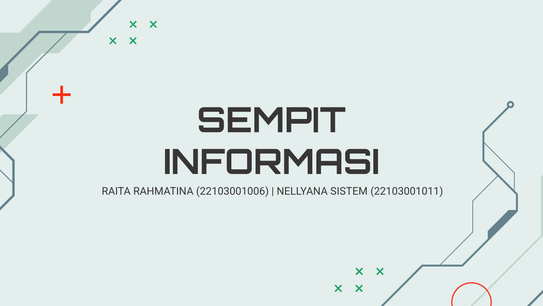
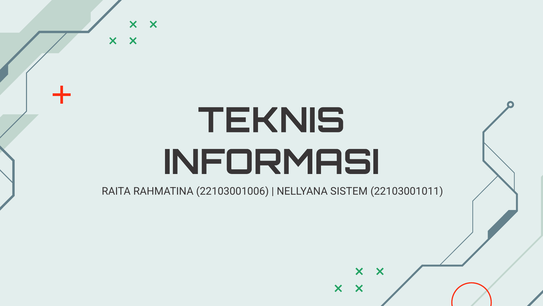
SEMPIT: SEMPIT -> TEKNIS (271, 121)
